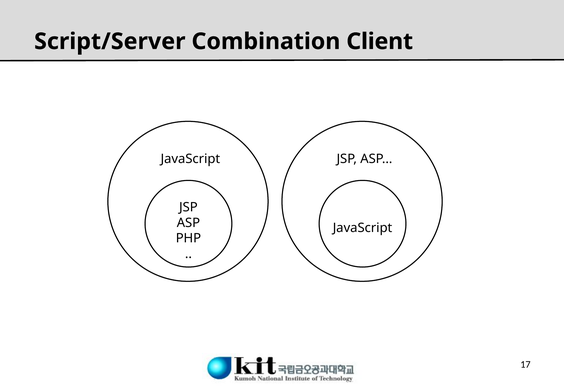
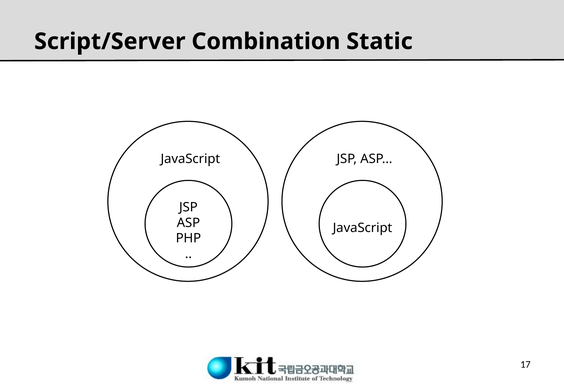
Client: Client -> Static (380, 41)
